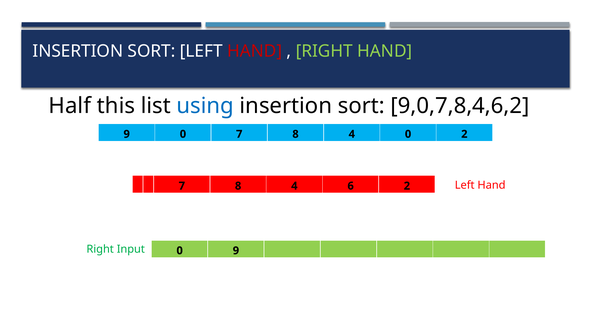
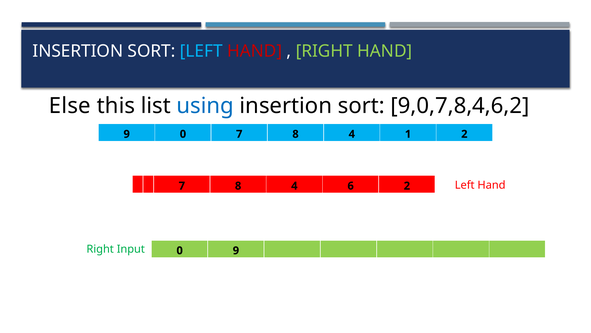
LEFT colour: white -> light blue (201, 51)
Half: Half -> Else (70, 106)
4 0: 0 -> 1 (408, 134)
